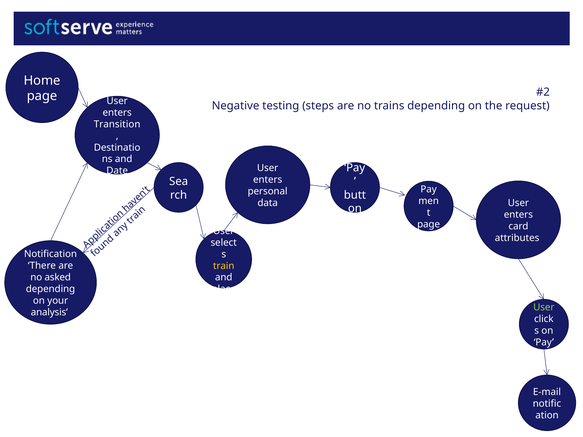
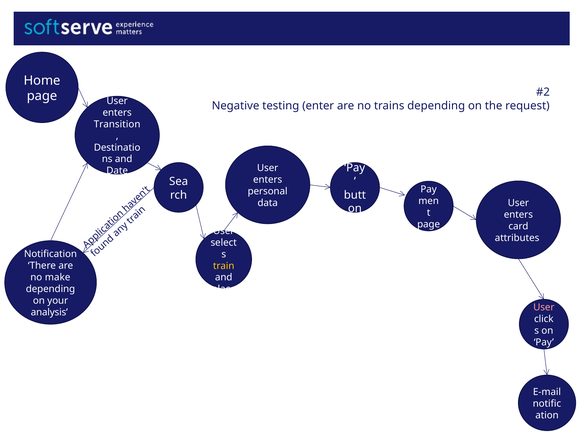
steps: steps -> enter (318, 106)
asked: asked -> make (58, 277)
User colour: light green -> pink (544, 308)
